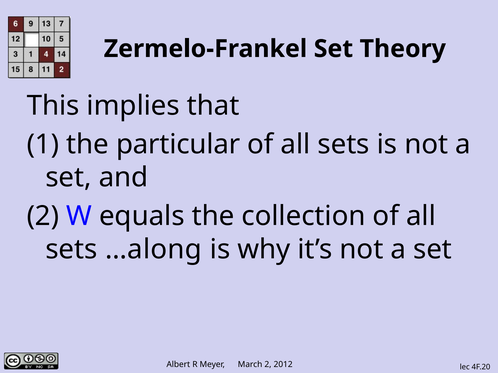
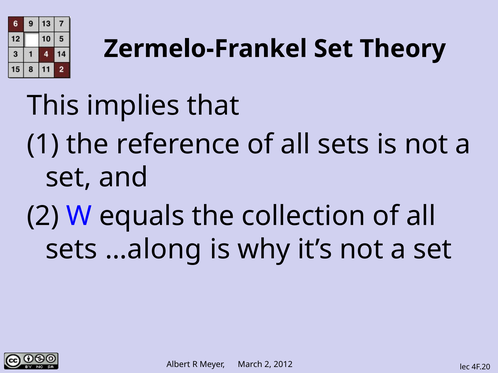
particular: particular -> reference (178, 145)
